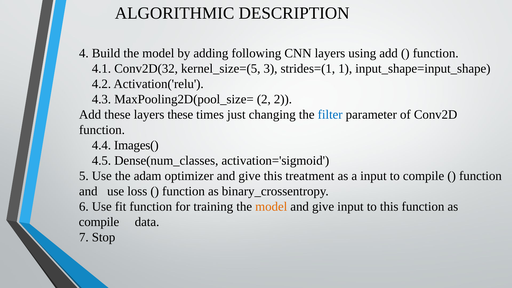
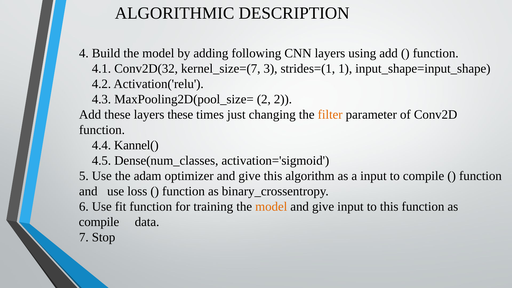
kernel_size=(5: kernel_size=(5 -> kernel_size=(7 (221, 68)
filter colour: blue -> orange (330, 115)
Images(: Images( -> Kannel( (136, 145)
treatment: treatment -> algorithm (310, 176)
